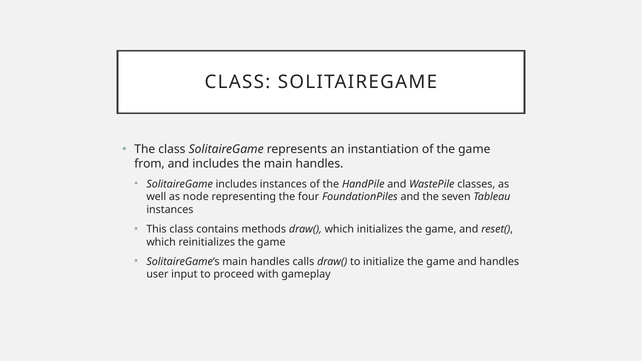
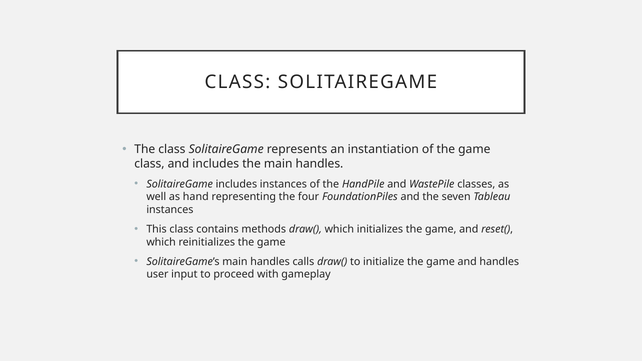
from: from -> class (149, 164)
node: node -> hand (196, 197)
